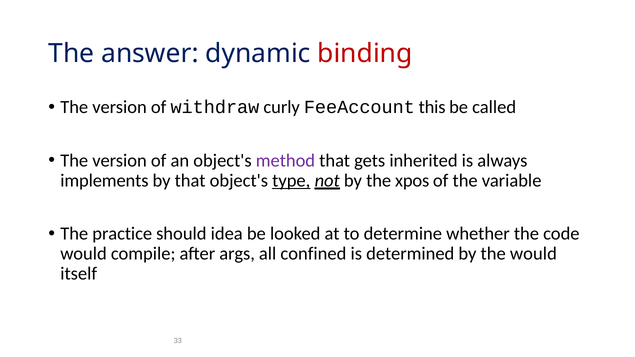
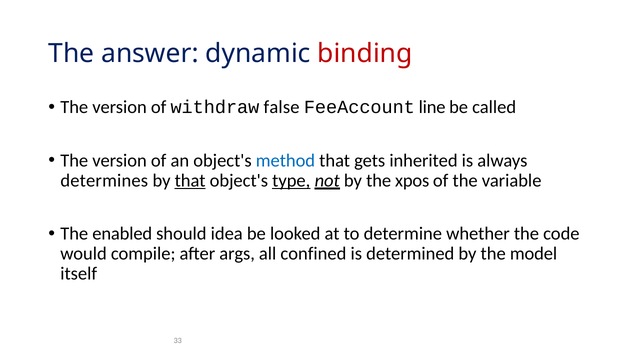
curly: curly -> false (282, 107)
this: this -> line (432, 107)
method colour: purple -> blue (285, 161)
implements: implements -> determines (104, 181)
that underline: none -> present (190, 181)
practice: practice -> enabled (122, 234)
the would: would -> model (534, 254)
